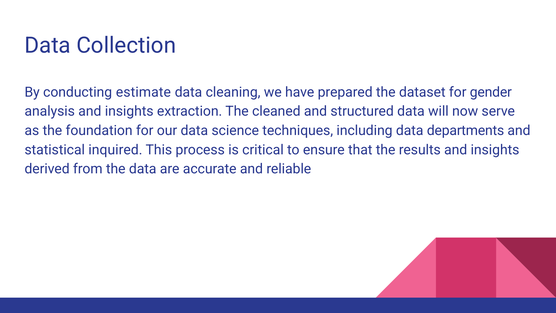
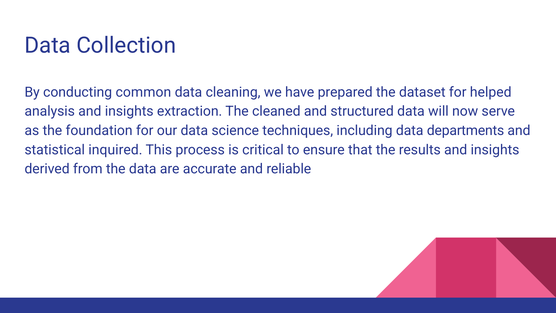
estimate: estimate -> common (143, 92)
gender: gender -> helped (491, 92)
